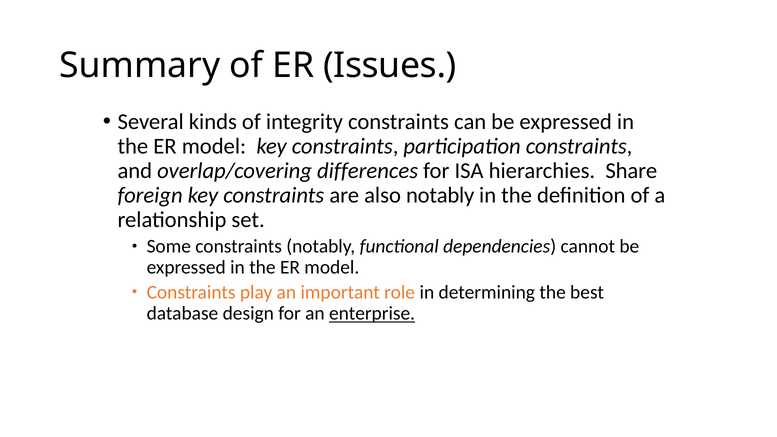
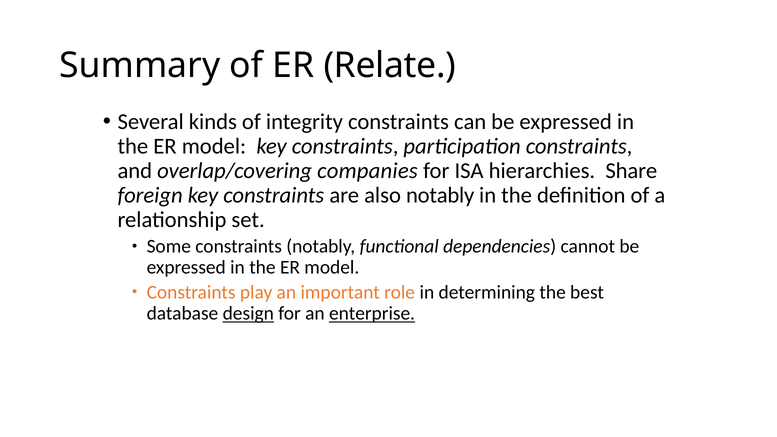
Issues: Issues -> Relate (390, 65)
differences: differences -> companies (367, 171)
design underline: none -> present (248, 314)
